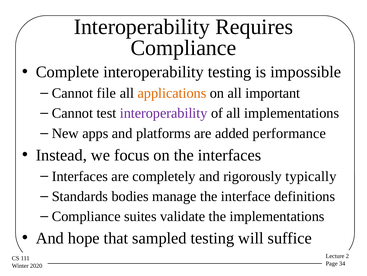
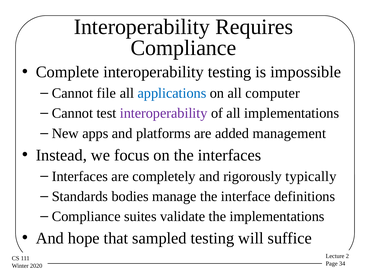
applications colour: orange -> blue (172, 93)
important: important -> computer (273, 93)
performance: performance -> management (289, 133)
